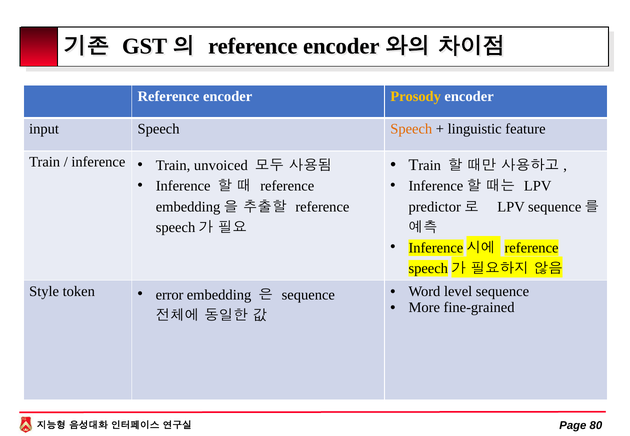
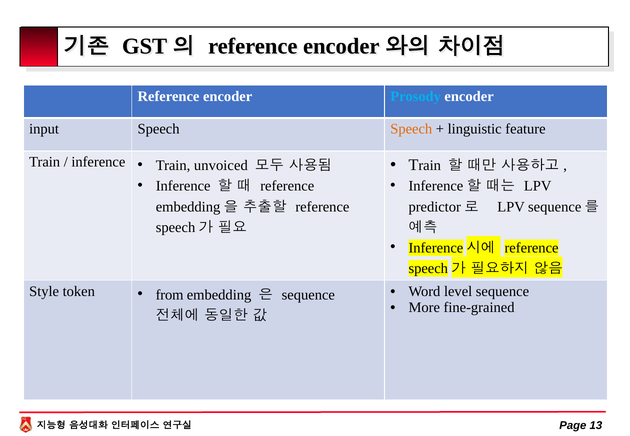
Prosody colour: yellow -> light blue (416, 96)
error: error -> from (170, 295)
80: 80 -> 13 (596, 425)
